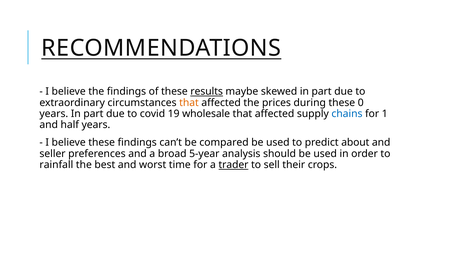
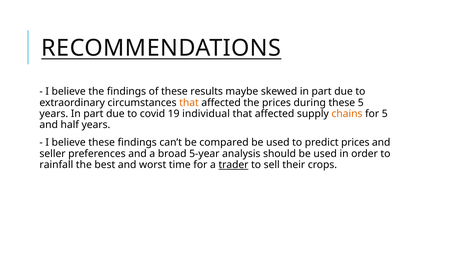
results underline: present -> none (207, 92)
these 0: 0 -> 5 (361, 103)
wholesale: wholesale -> individual (206, 114)
chains colour: blue -> orange (347, 114)
for 1: 1 -> 5 (385, 114)
predict about: about -> prices (355, 143)
